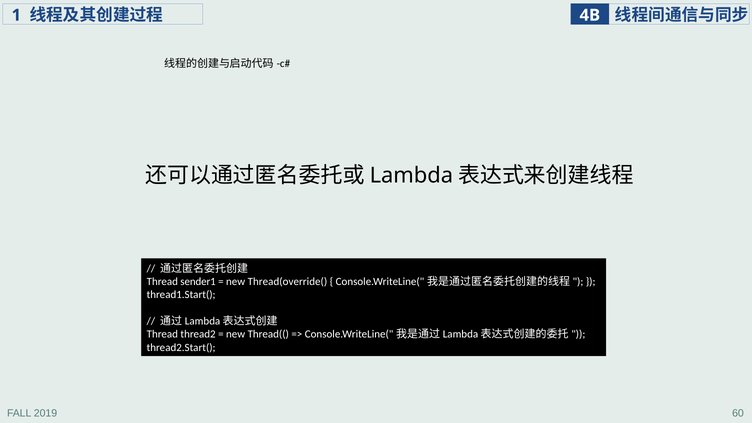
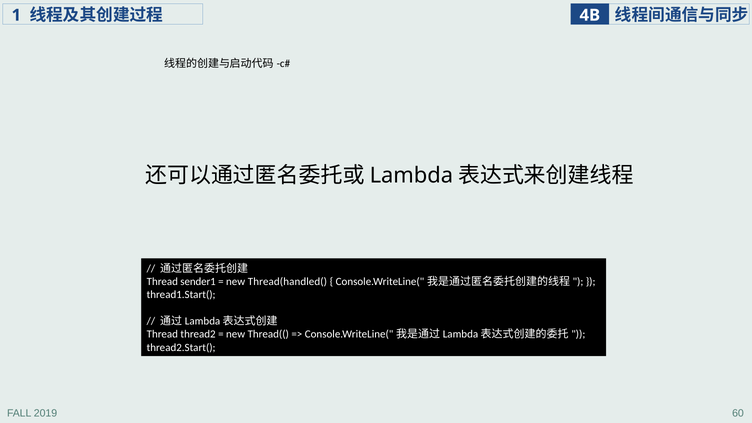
Thread(override(: Thread(override( -> Thread(handled( (287, 282)
